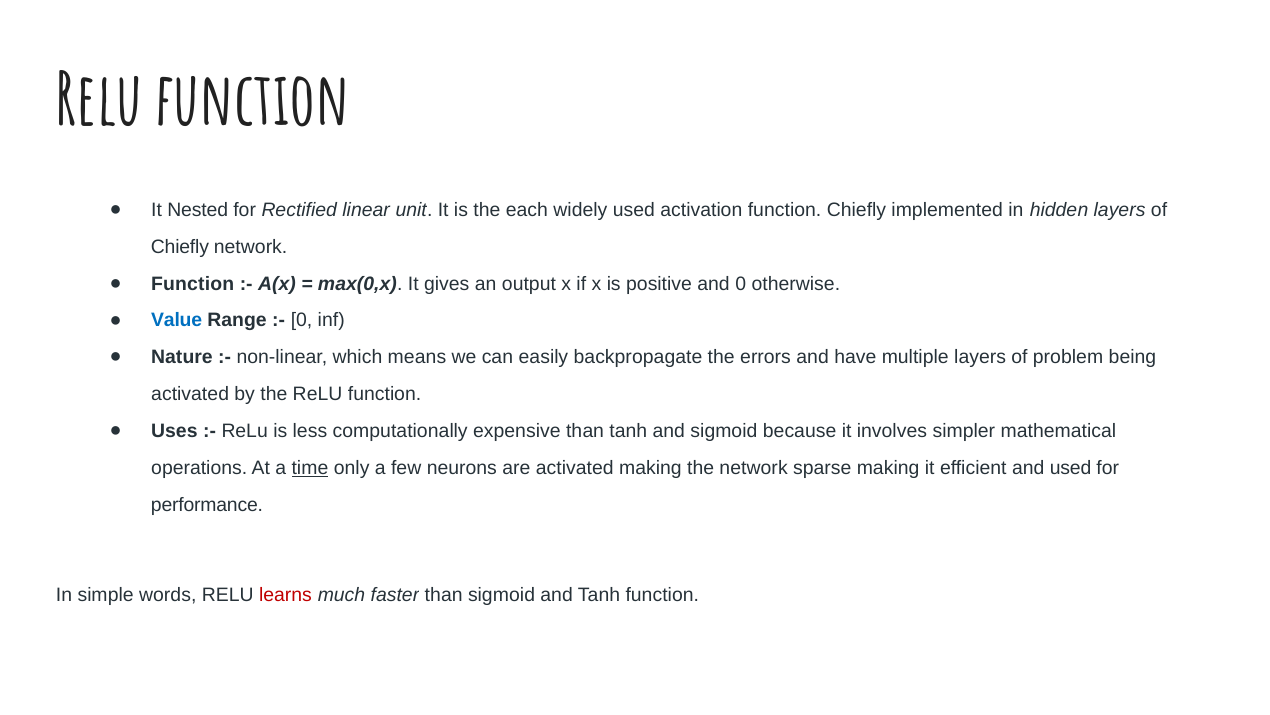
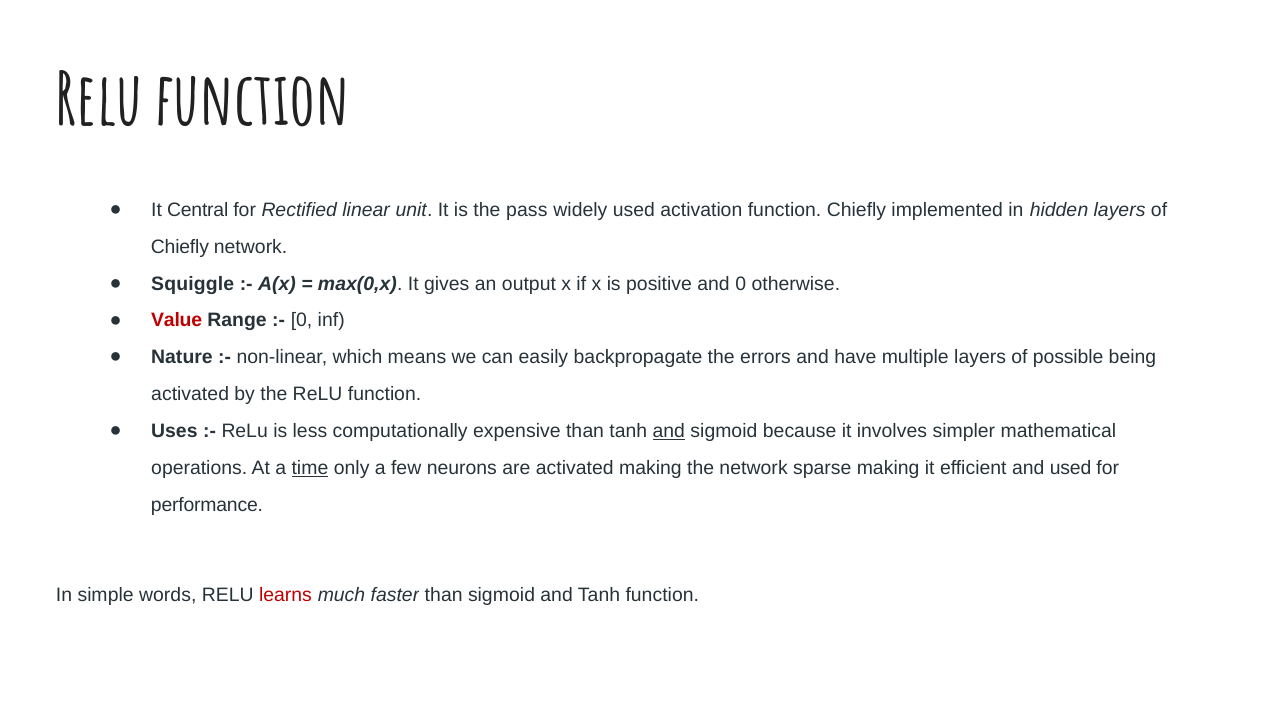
Nested: Nested -> Central (198, 210)
each: each -> pass (527, 210)
Function: Function -> Squiggle (193, 283)
Value colour: blue -> red (177, 320)
problem: problem -> possible (1068, 357)
and underline: none -> present (669, 431)
